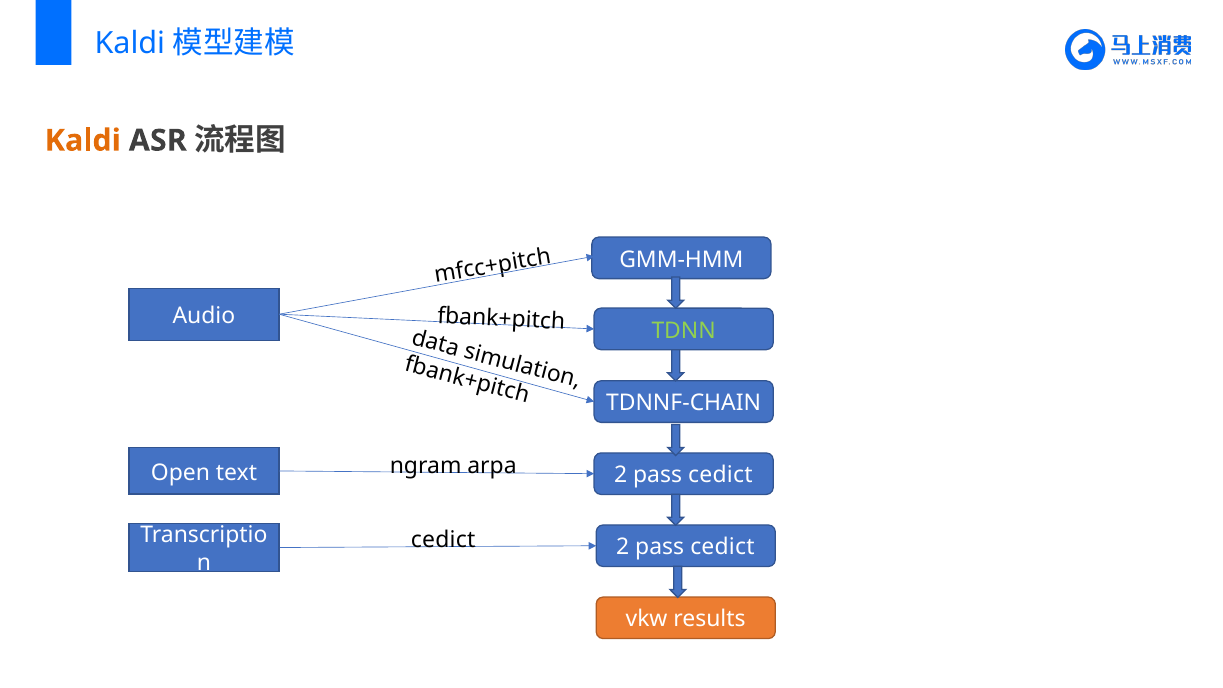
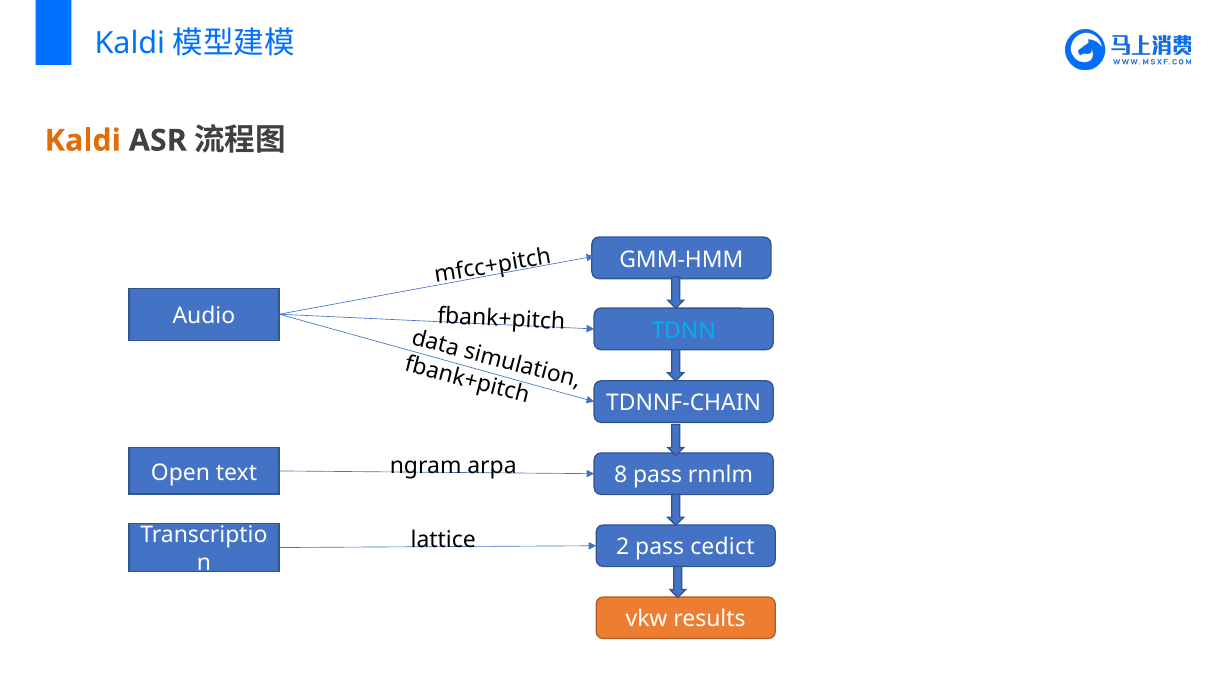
TDNN colour: light green -> light blue (684, 330)
text 2: 2 -> 8 (621, 475)
cedict: cedict -> rnnlm (720, 475)
cedict: cedict -> lattice (443, 540)
